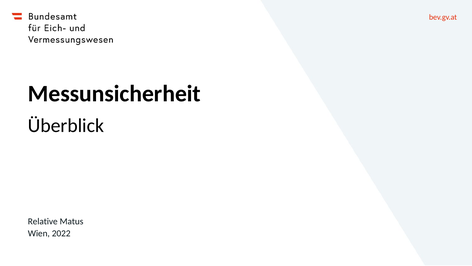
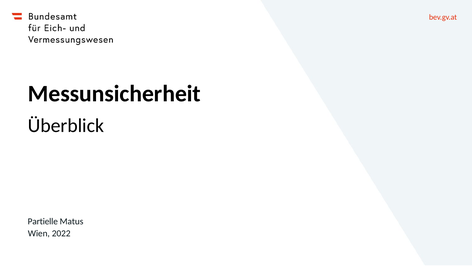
Relative: Relative -> Partielle (43, 221)
